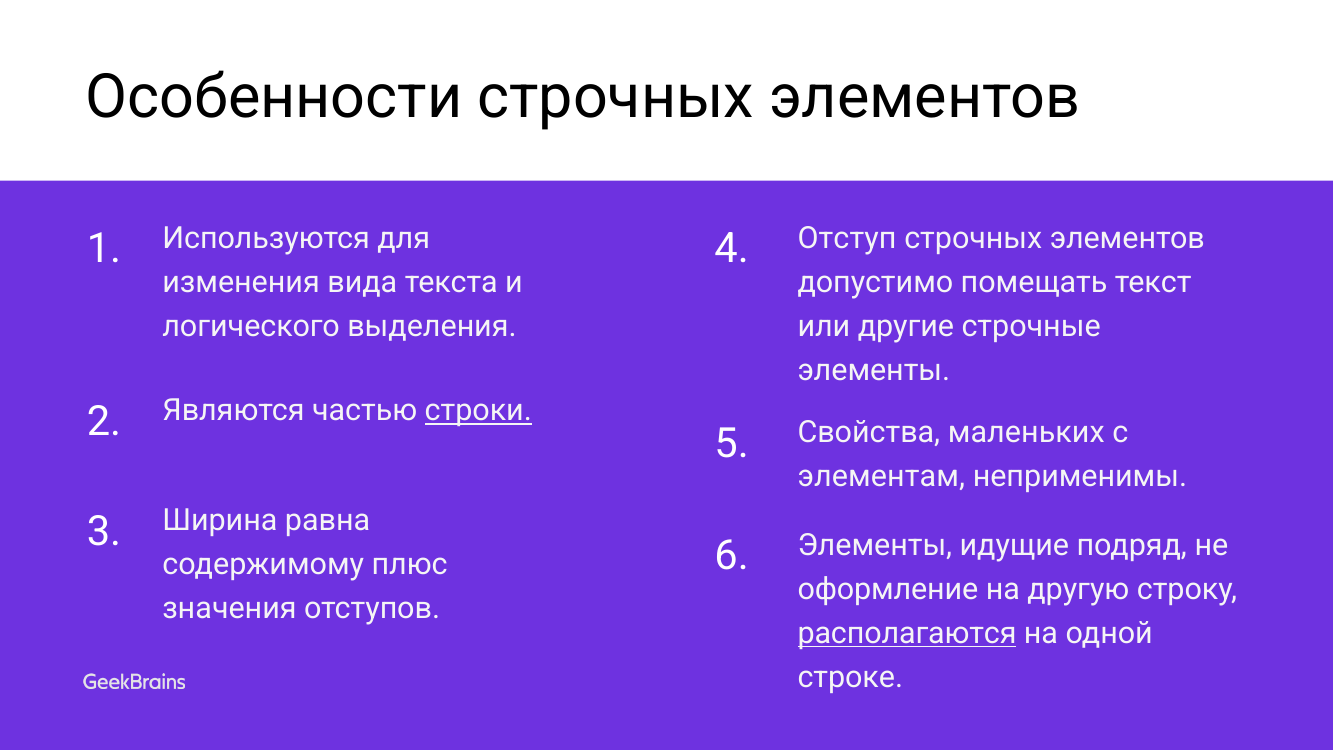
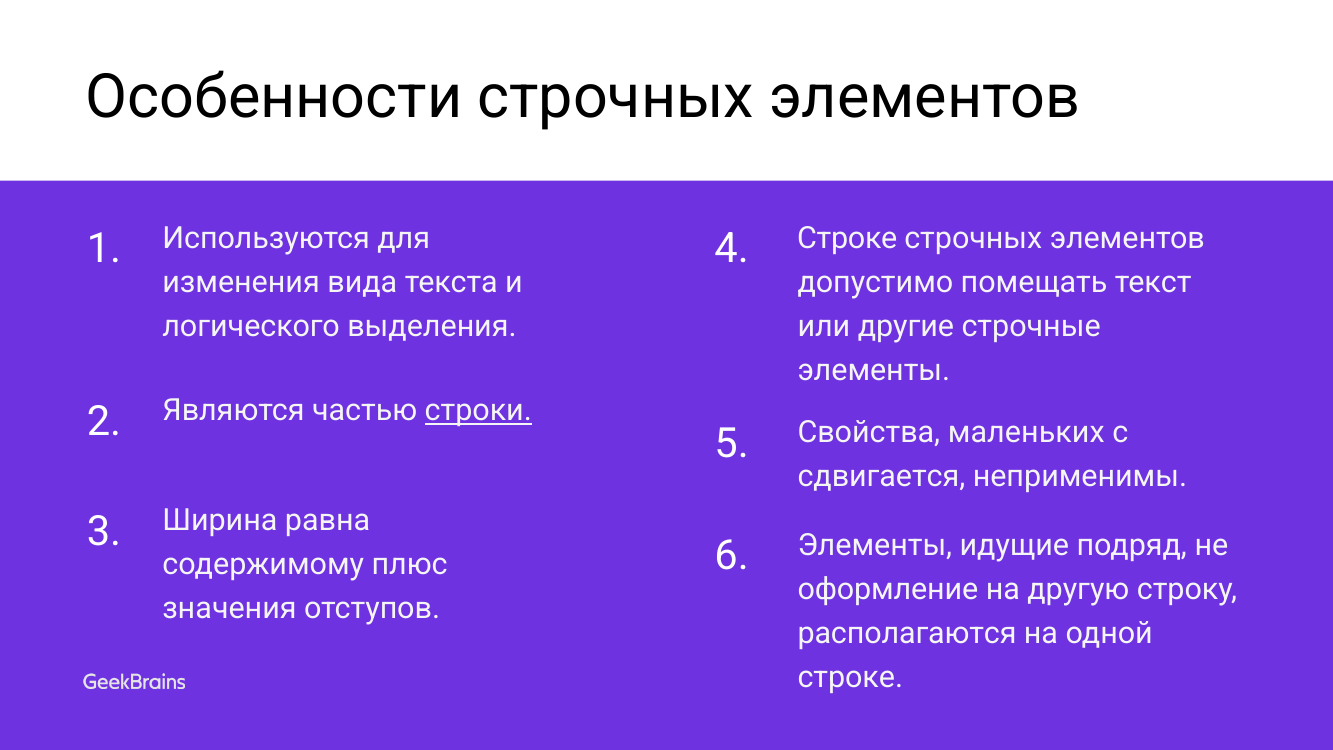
Отступ: Отступ -> Строке (847, 238)
элементам: элементам -> сдвигается (881, 476)
располагаются underline: present -> none (907, 633)
